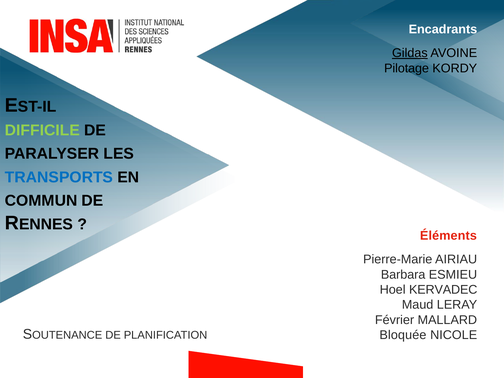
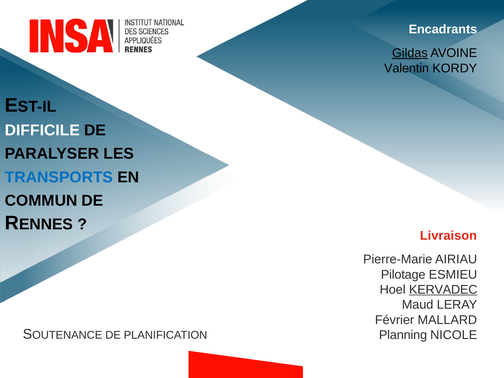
Pilotage: Pilotage -> Valentin (407, 68)
DIFFICILE colour: light green -> white (42, 130)
Éléments: Éléments -> Livraison (448, 236)
Barbara: Barbara -> Pilotage (403, 275)
KERVADEC underline: none -> present (443, 290)
Bloquée: Bloquée -> Planning (403, 335)
